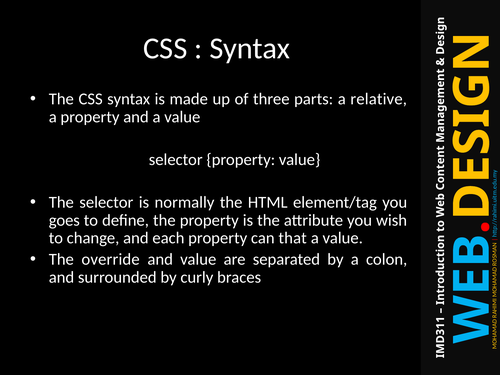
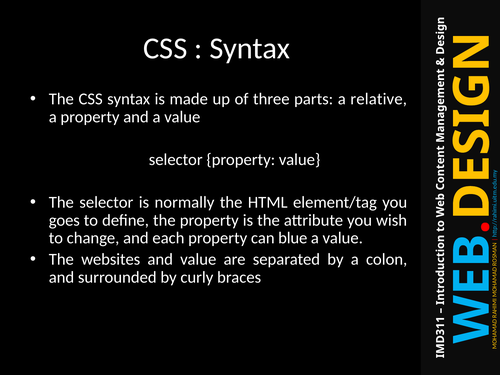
that: that -> blue (293, 238)
override: override -> websites (111, 259)
